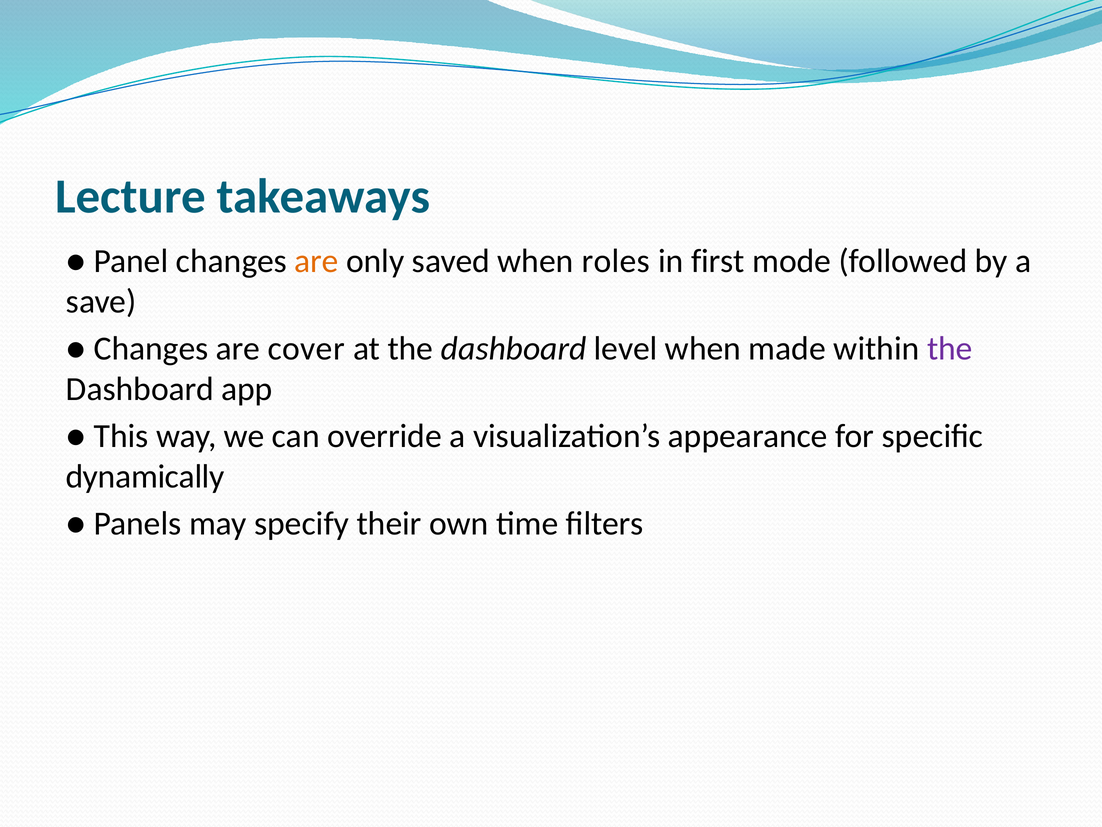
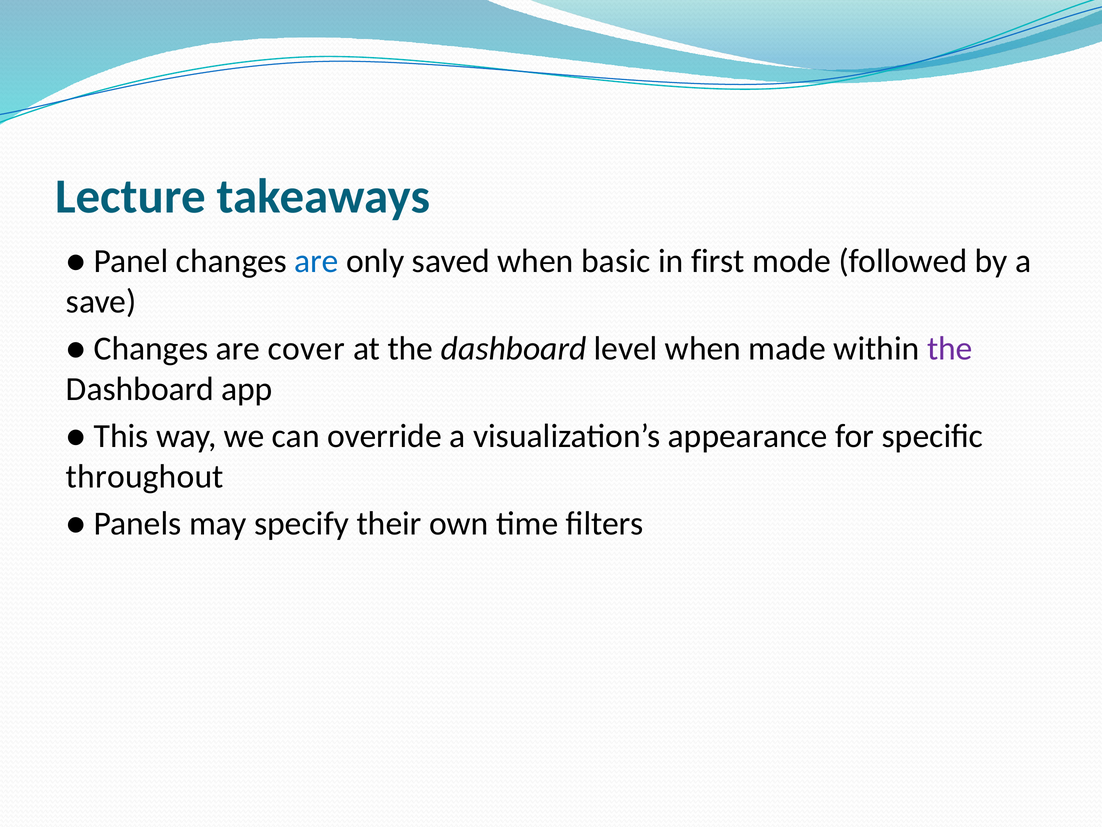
are colour: orange -> blue (317, 261)
roles: roles -> basic (616, 261)
dynamically: dynamically -> throughout (145, 476)
